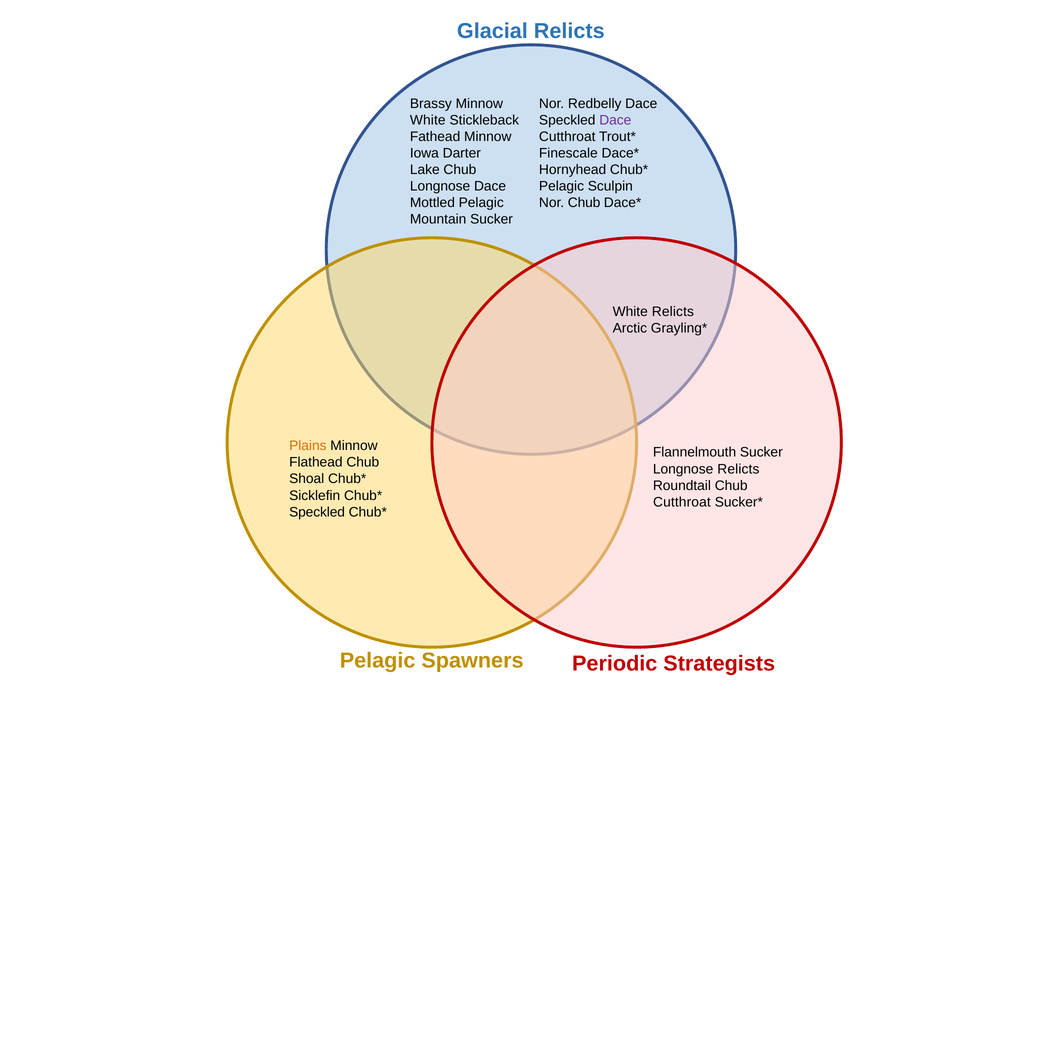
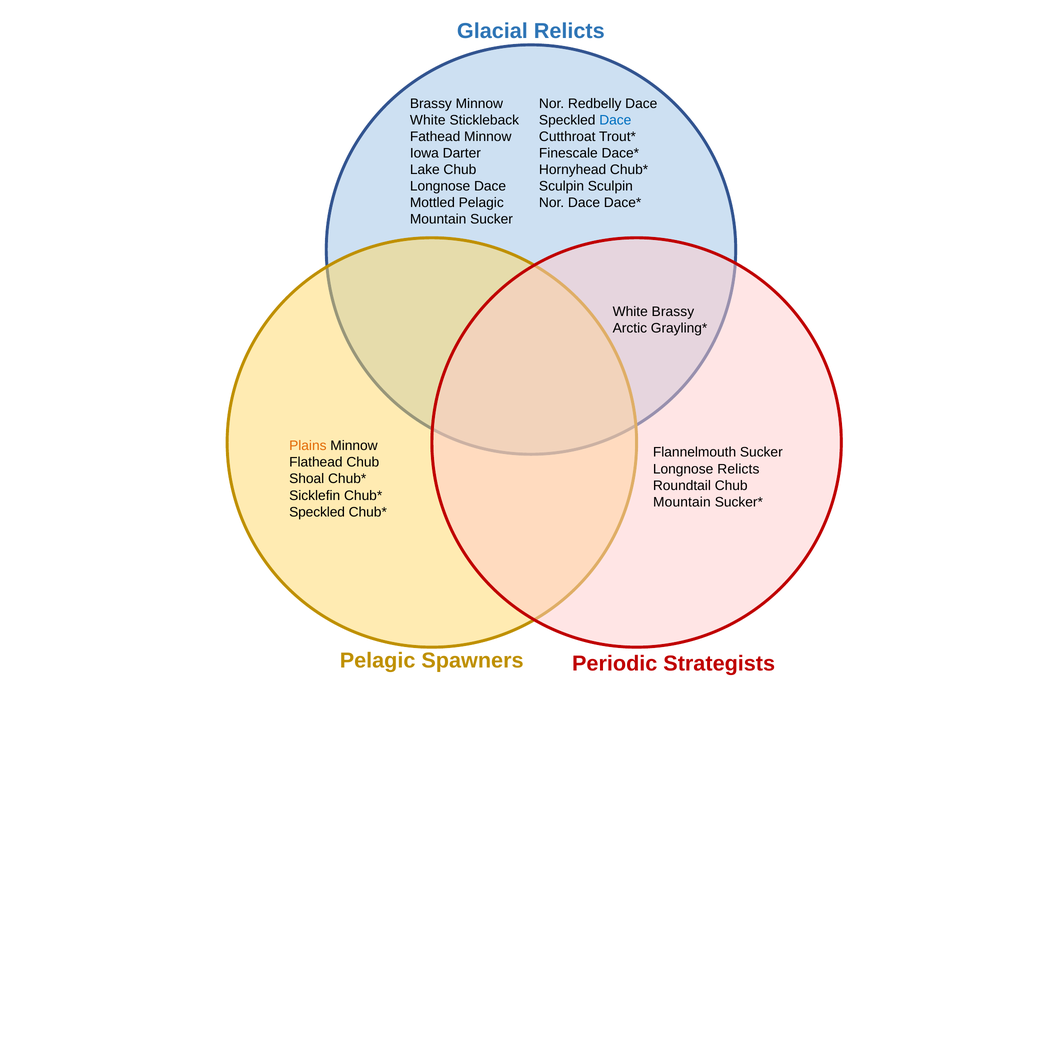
Dace colour: purple -> blue (615, 120)
Pelagic: Pelagic -> Sculpin (562, 186)
Nor Chub: Chub -> Dace (584, 203)
White Relicts: Relicts -> Brassy (673, 312)
Cutthroat: Cutthroat -> Mountain (682, 502)
